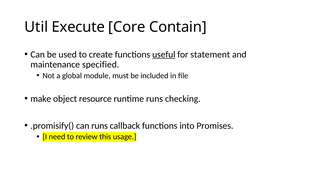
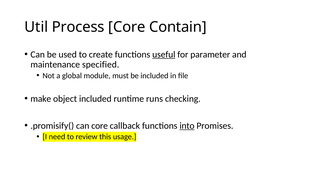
Execute: Execute -> Process (78, 27)
statement: statement -> parameter (210, 54)
object resource: resource -> included (95, 99)
can runs: runs -> core (100, 125)
into underline: none -> present (187, 125)
